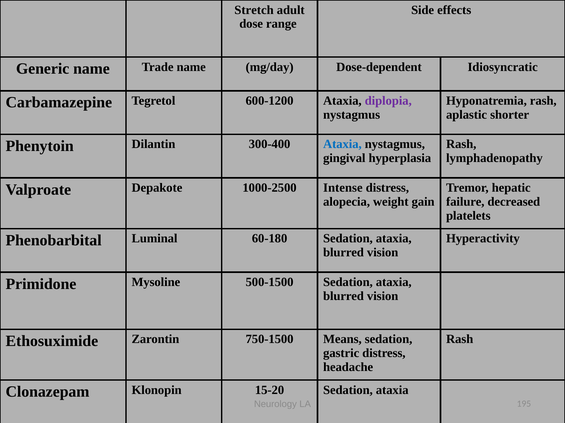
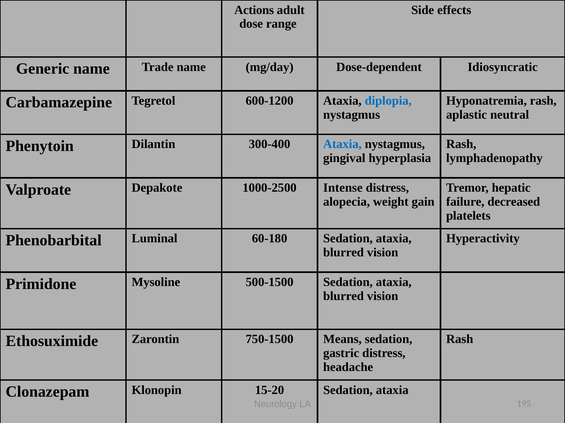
Stretch: Stretch -> Actions (254, 10)
diplopia colour: purple -> blue (388, 101)
shorter: shorter -> neutral (510, 115)
